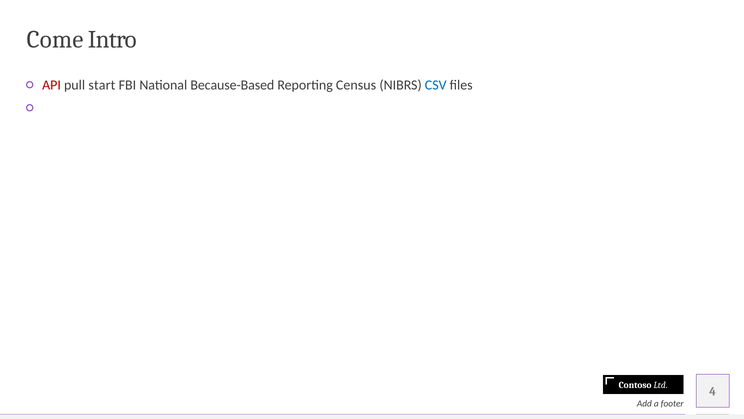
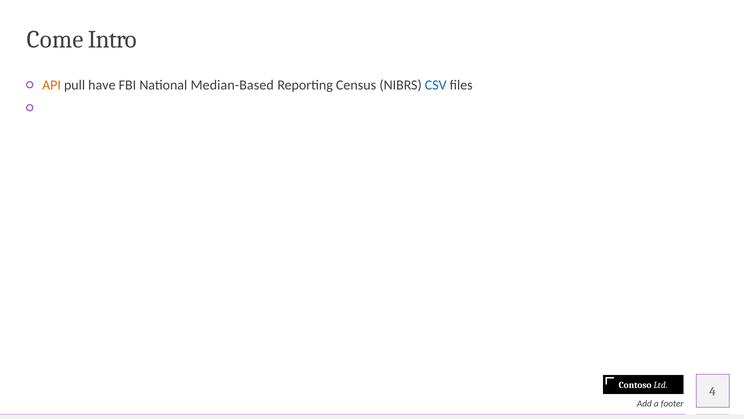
API colour: red -> orange (52, 85)
start: start -> have (102, 85)
Because-Based: Because-Based -> Median-Based (232, 85)
